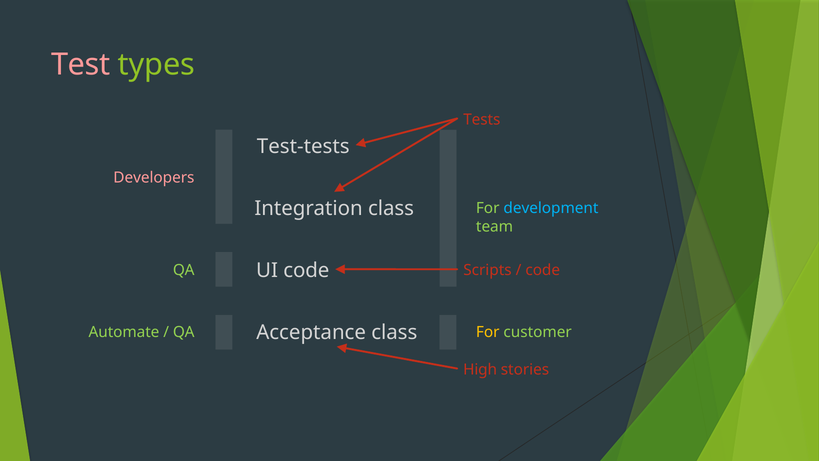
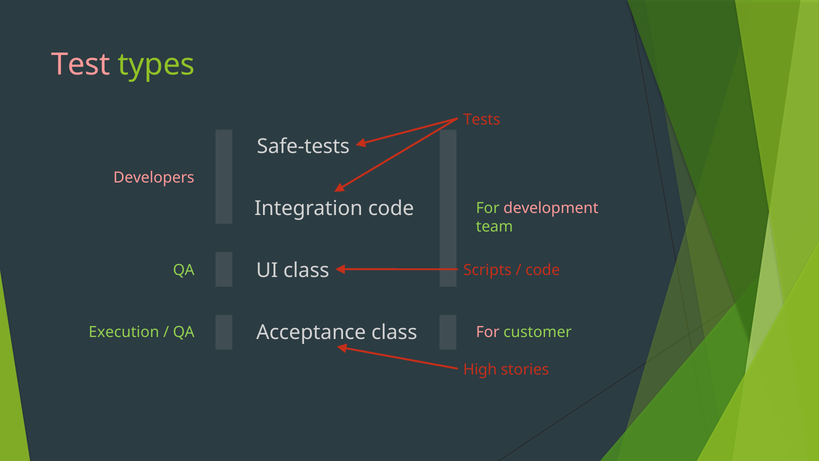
Test-tests: Test-tests -> Safe-tests (303, 146)
Integration class: class -> code (391, 208)
development colour: light blue -> pink (551, 208)
UI code: code -> class (306, 270)
Automate: Automate -> Execution (124, 332)
For colour: yellow -> pink (488, 332)
